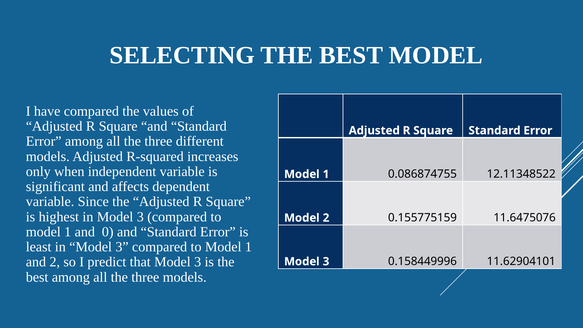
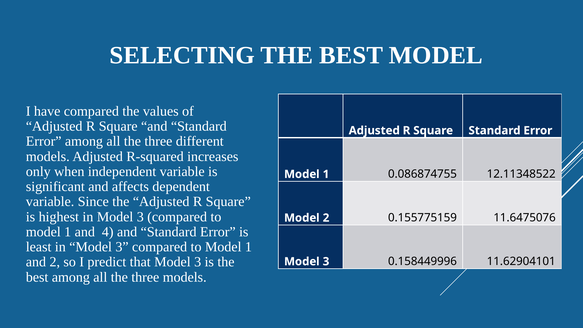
0: 0 -> 4 (108, 232)
